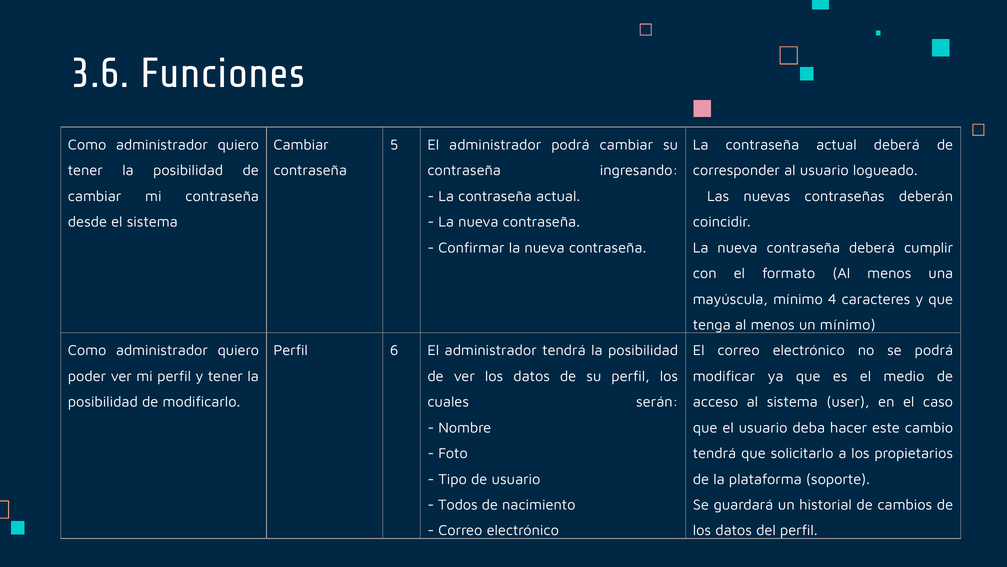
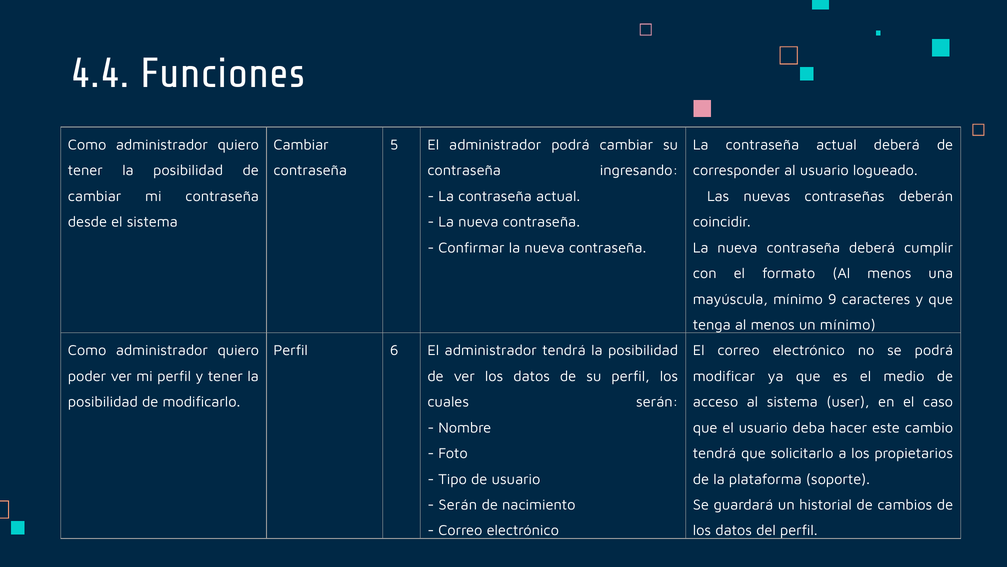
3.6: 3.6 -> 4.4 (100, 73)
4: 4 -> 9 (832, 299)
Todos: Todos -> Serán (458, 504)
